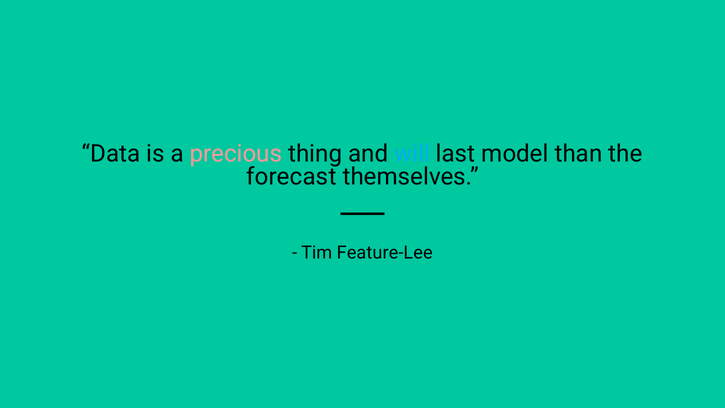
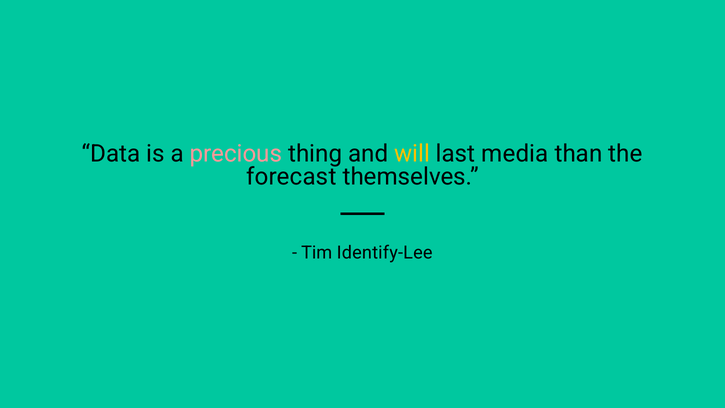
will colour: light blue -> yellow (412, 154)
model: model -> media (515, 154)
Feature-Lee: Feature-Lee -> Identify-Lee (385, 253)
